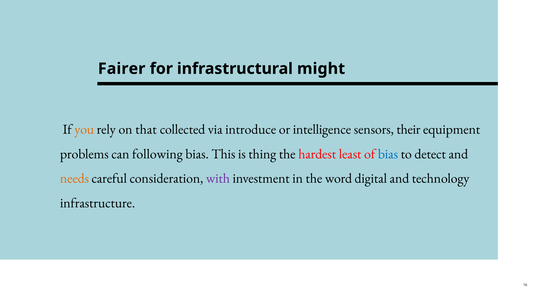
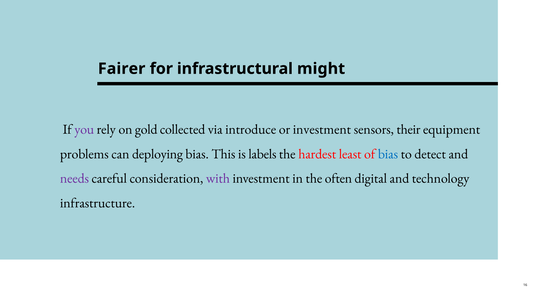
you colour: orange -> purple (84, 129)
that: that -> gold (146, 129)
or intelligence: intelligence -> investment (322, 129)
following: following -> deploying (157, 154)
thing: thing -> labels (262, 154)
needs colour: orange -> purple (74, 178)
word: word -> often (338, 178)
